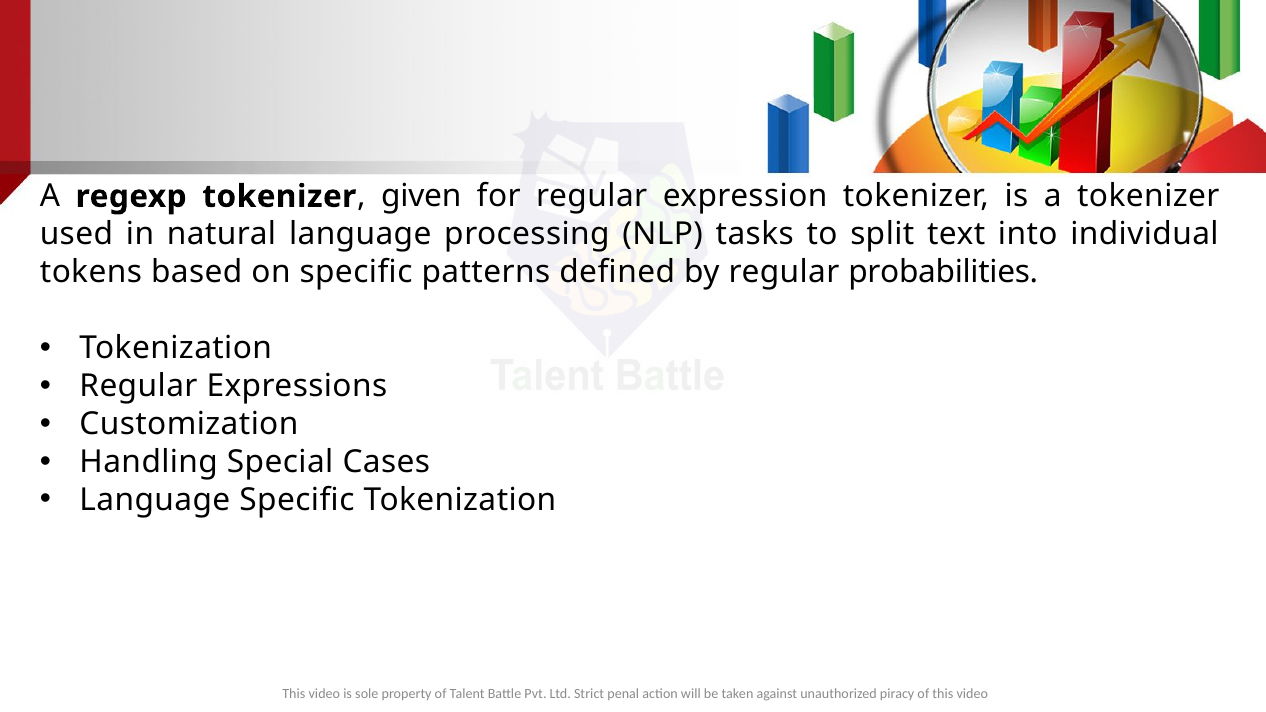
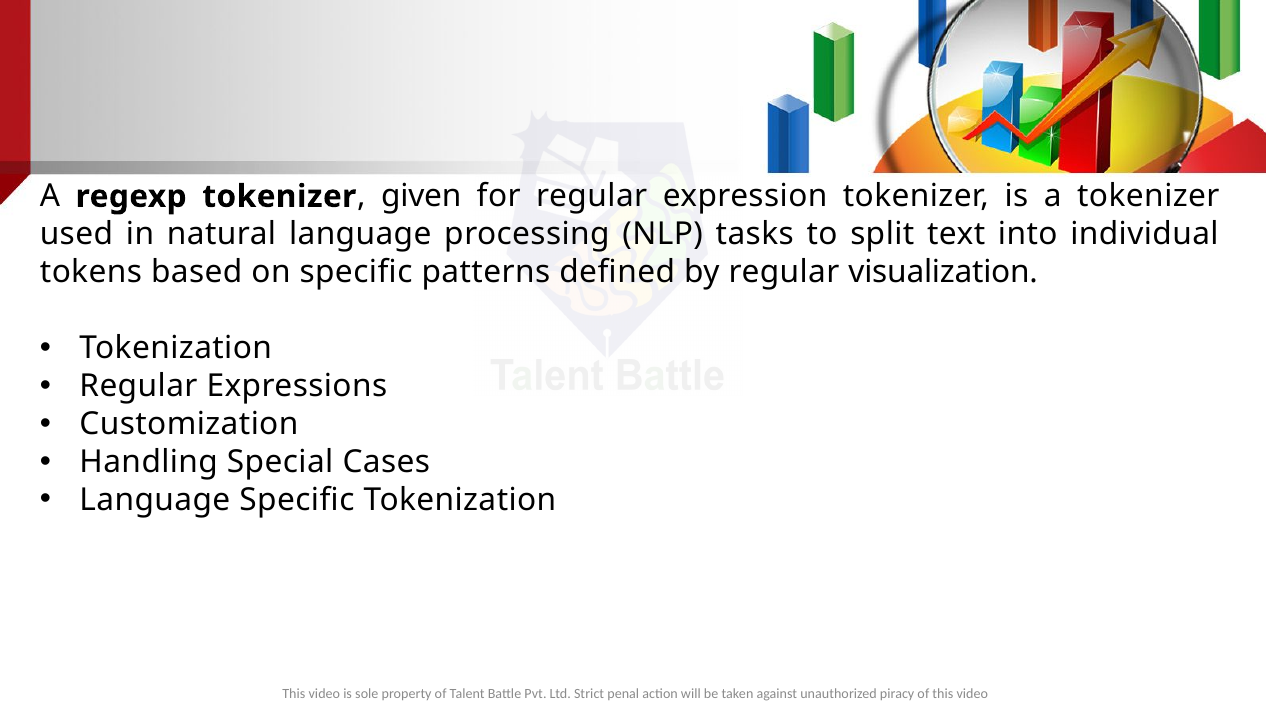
probabilities: probabilities -> visualization (943, 272)
